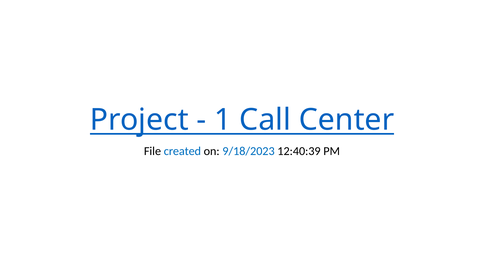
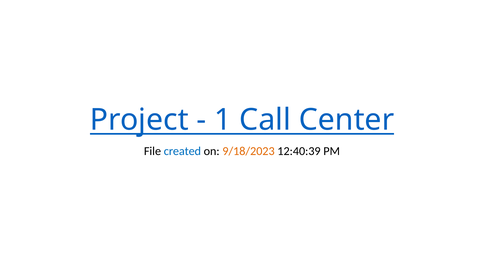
9/18/2023 colour: blue -> orange (249, 151)
